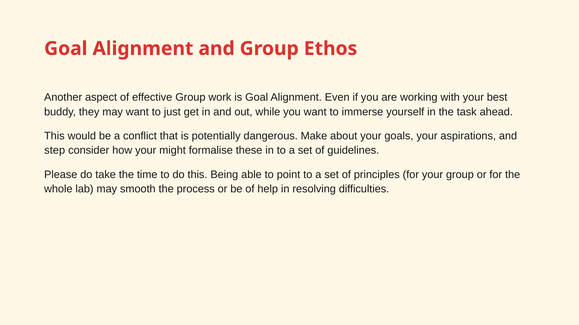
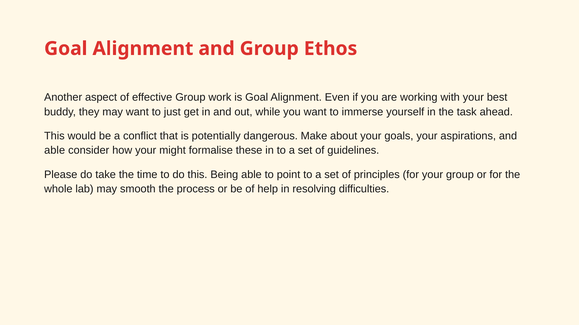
step: step -> able (55, 151)
